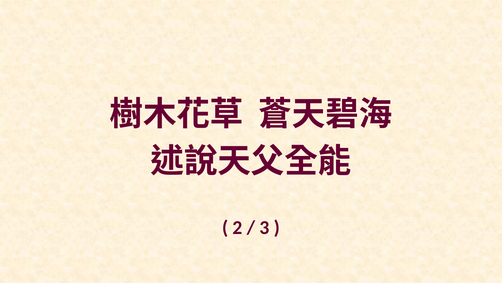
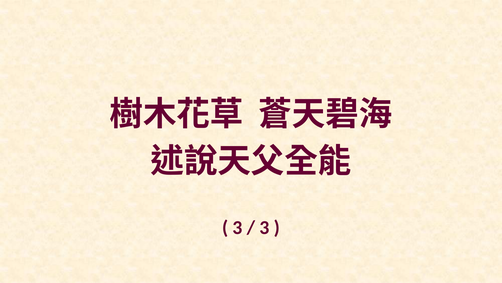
2: 2 -> 3 (237, 227)
